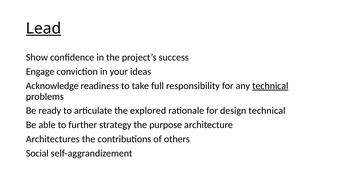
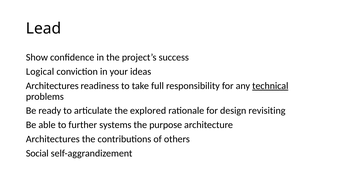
Lead underline: present -> none (44, 29)
Engage: Engage -> Logical (40, 72)
Acknowledge: Acknowledge -> Architectures (52, 86)
design technical: technical -> revisiting (267, 111)
strategy: strategy -> systems (115, 125)
